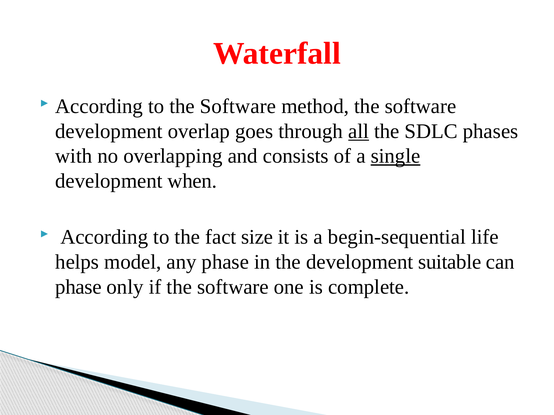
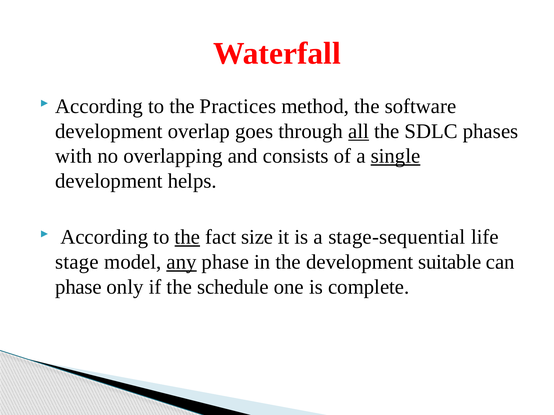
to the Software: Software -> Practices (238, 106)
when: when -> helps (192, 181)
the underline: none -> present (187, 237)
begin-sequential: begin-sequential -> stage-sequential (397, 237)
helps: helps -> stage (77, 262)
any underline: none -> present (182, 262)
if the software: software -> schedule (233, 287)
